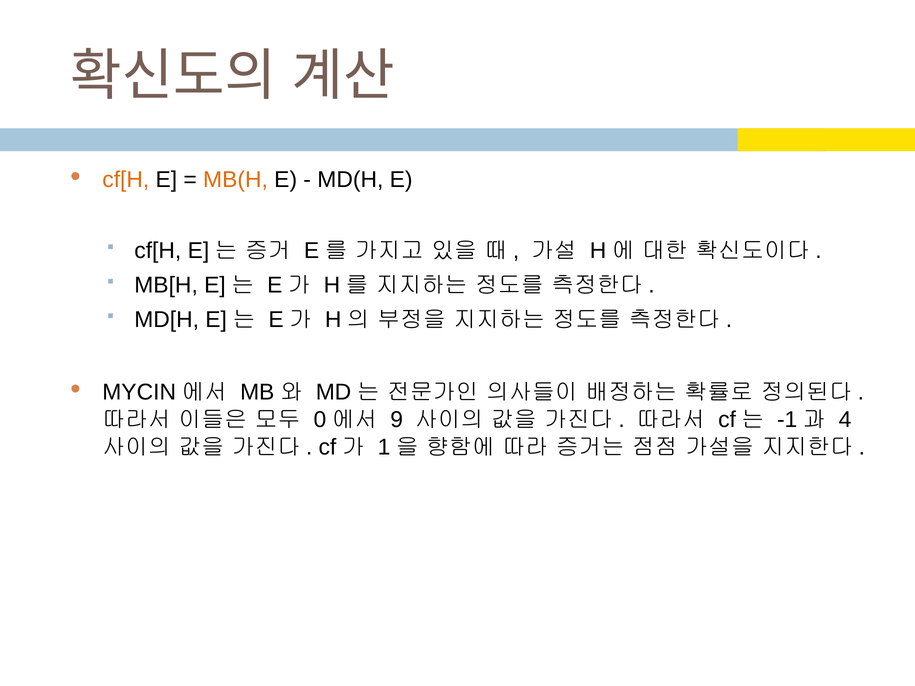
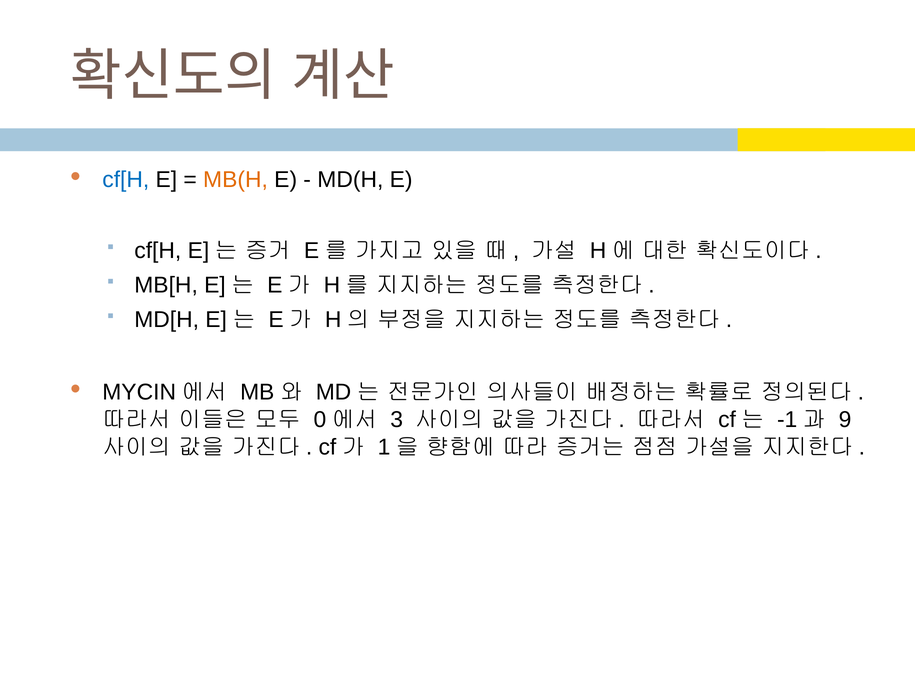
cf[H colour: orange -> blue (126, 180)
9: 9 -> 3 (397, 420)
4: 4 -> 9 (845, 420)
